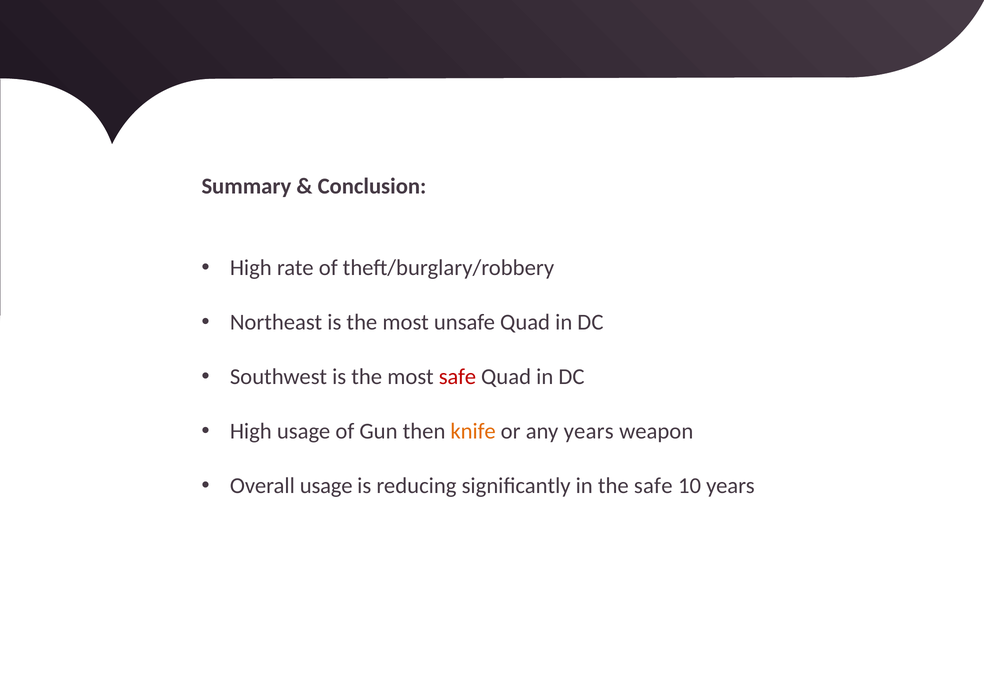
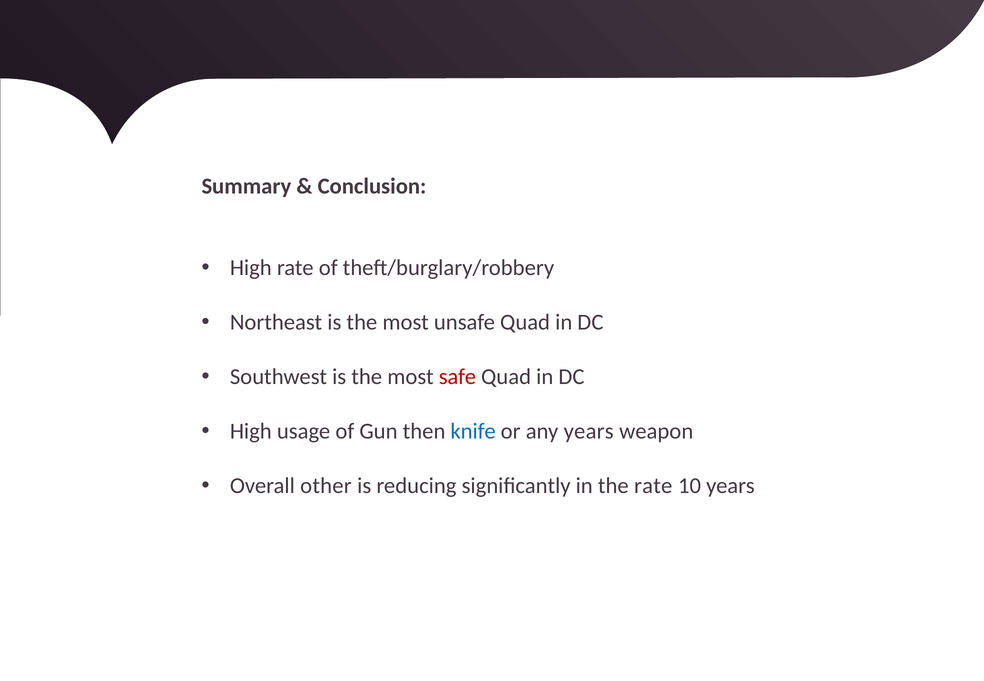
knife colour: orange -> blue (473, 431)
Overall usage: usage -> other (326, 486)
the safe: safe -> rate (653, 486)
